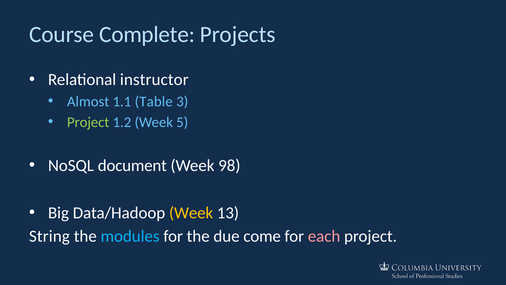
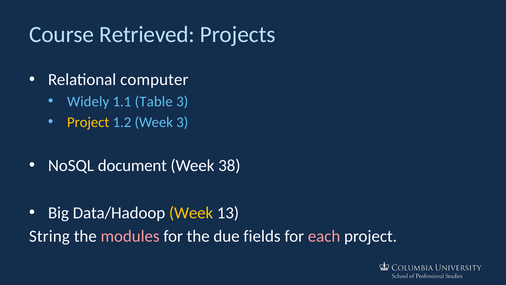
Complete: Complete -> Retrieved (147, 34)
instructor: instructor -> computer (154, 80)
Almost: Almost -> Widely (88, 101)
Project colour: light green -> yellow (88, 122)
Week 5: 5 -> 3 (182, 122)
98: 98 -> 38 (229, 165)
modules colour: light blue -> pink (130, 236)
come: come -> fields (262, 236)
